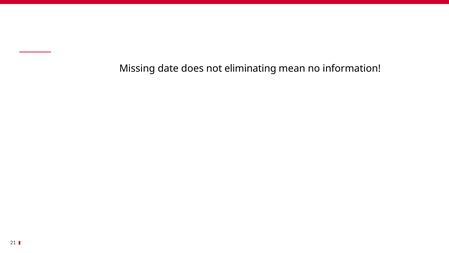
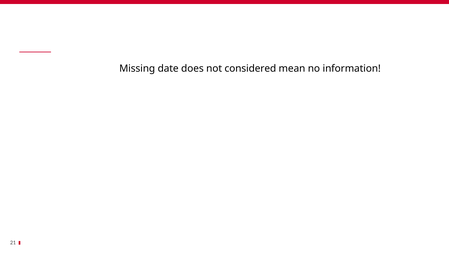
eliminating: eliminating -> considered (250, 68)
